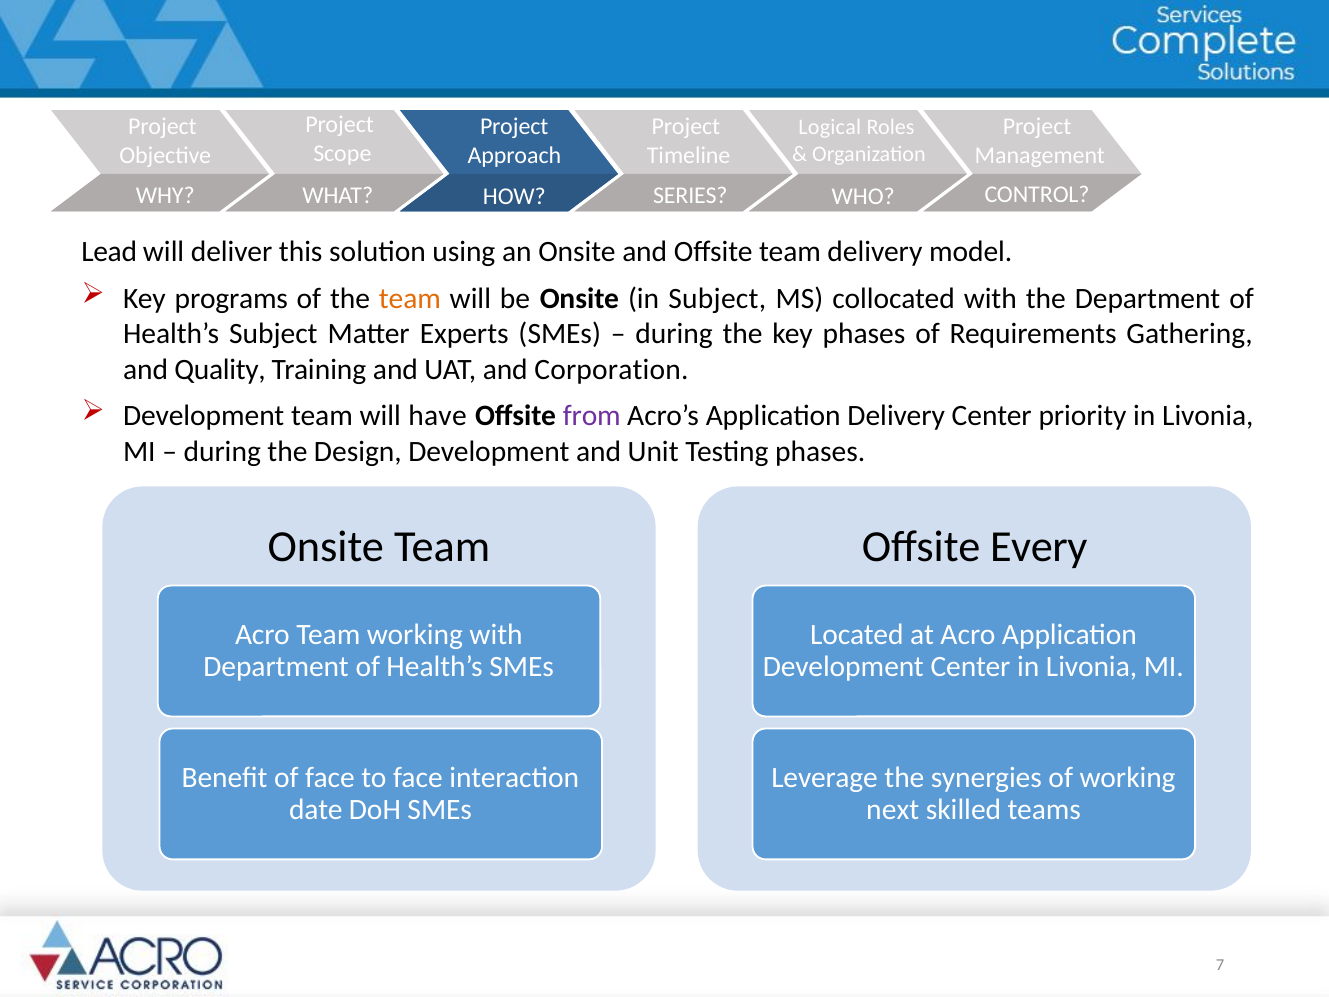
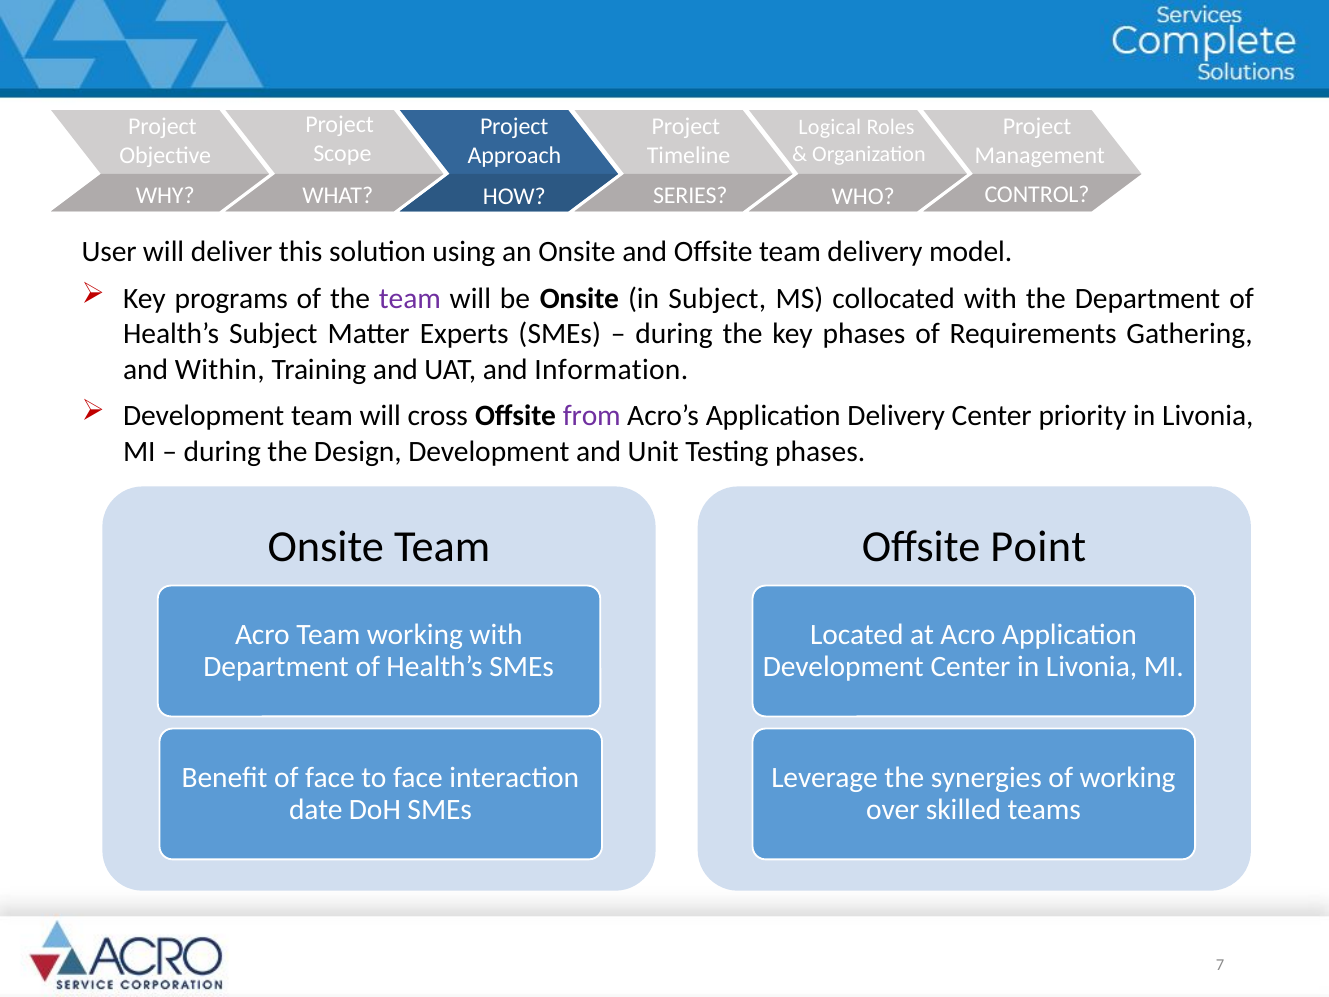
Lead: Lead -> User (109, 252)
team colour: orange -> purple (410, 298)
Quality: Quality -> Within (220, 369)
Corporation: Corporation -> Information (611, 369)
have: have -> cross (438, 416)
Every: Every -> Point (1038, 547)
next: next -> over (893, 809)
